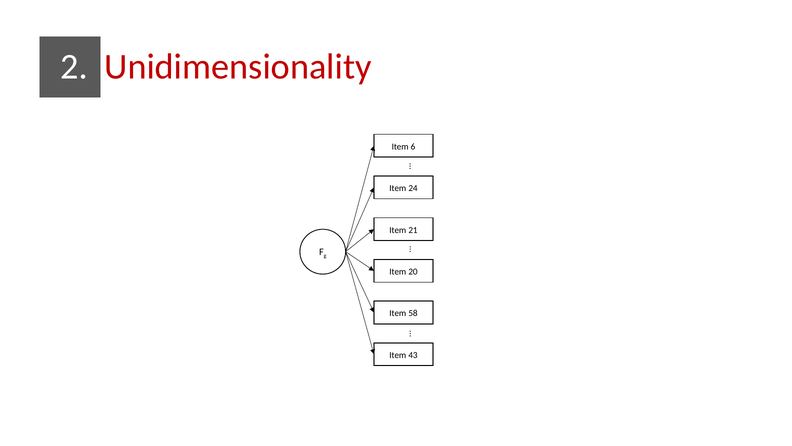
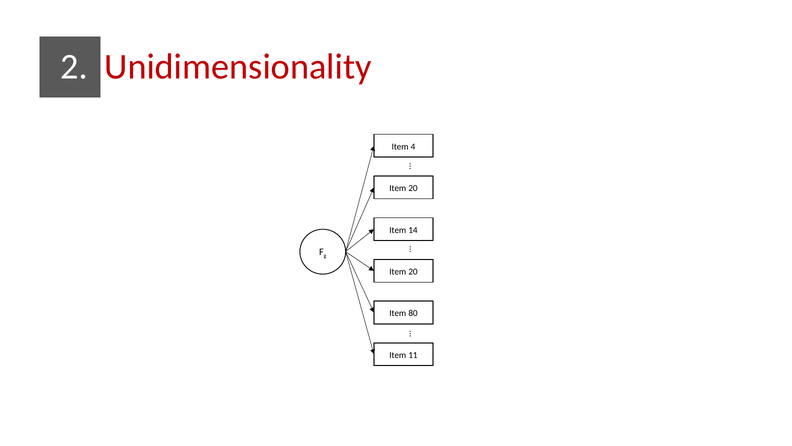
6: 6 -> 4 (413, 147)
24: 24 -> 20 (413, 188)
21: 21 -> 14 (413, 230)
58: 58 -> 80 (413, 313)
43: 43 -> 11 (413, 355)
